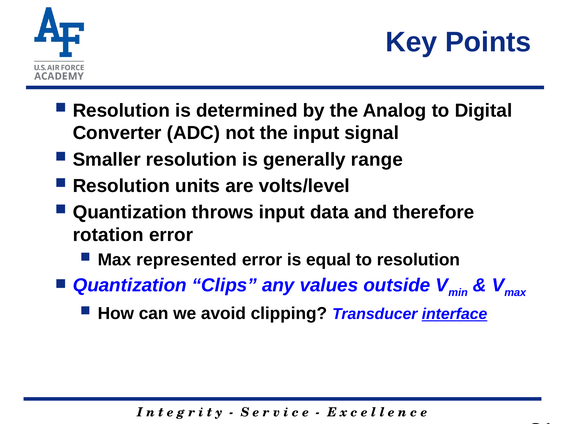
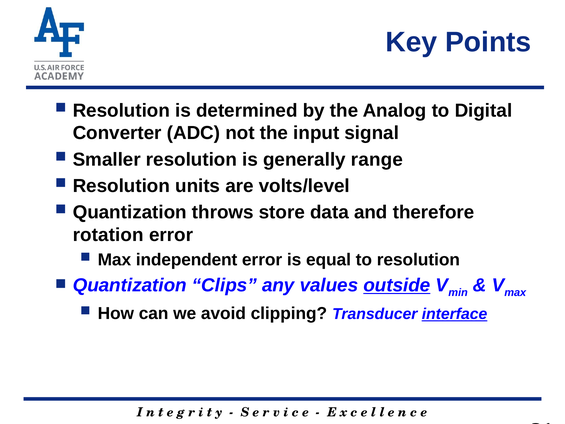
throws input: input -> store (282, 212)
represented: represented -> independent (187, 260)
outside underline: none -> present (397, 285)
